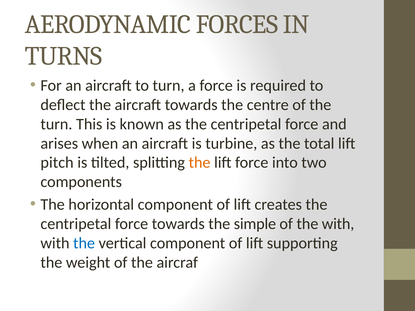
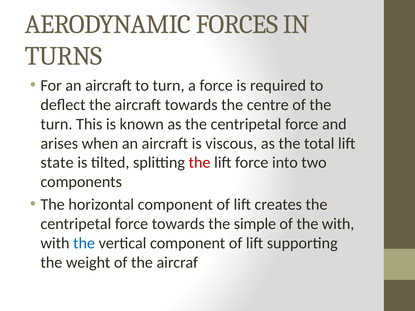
turbine: turbine -> viscous (231, 143)
pitch: pitch -> state (57, 163)
the colour: orange -> red (200, 163)
